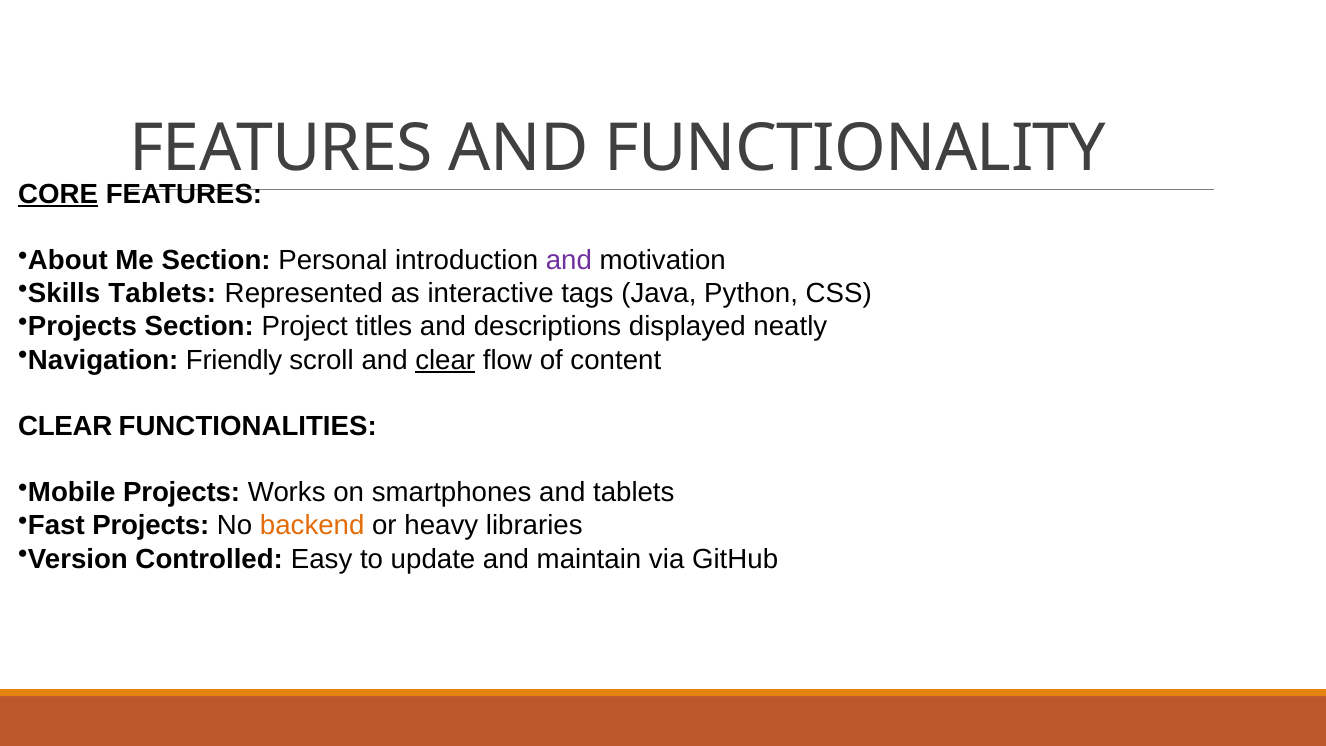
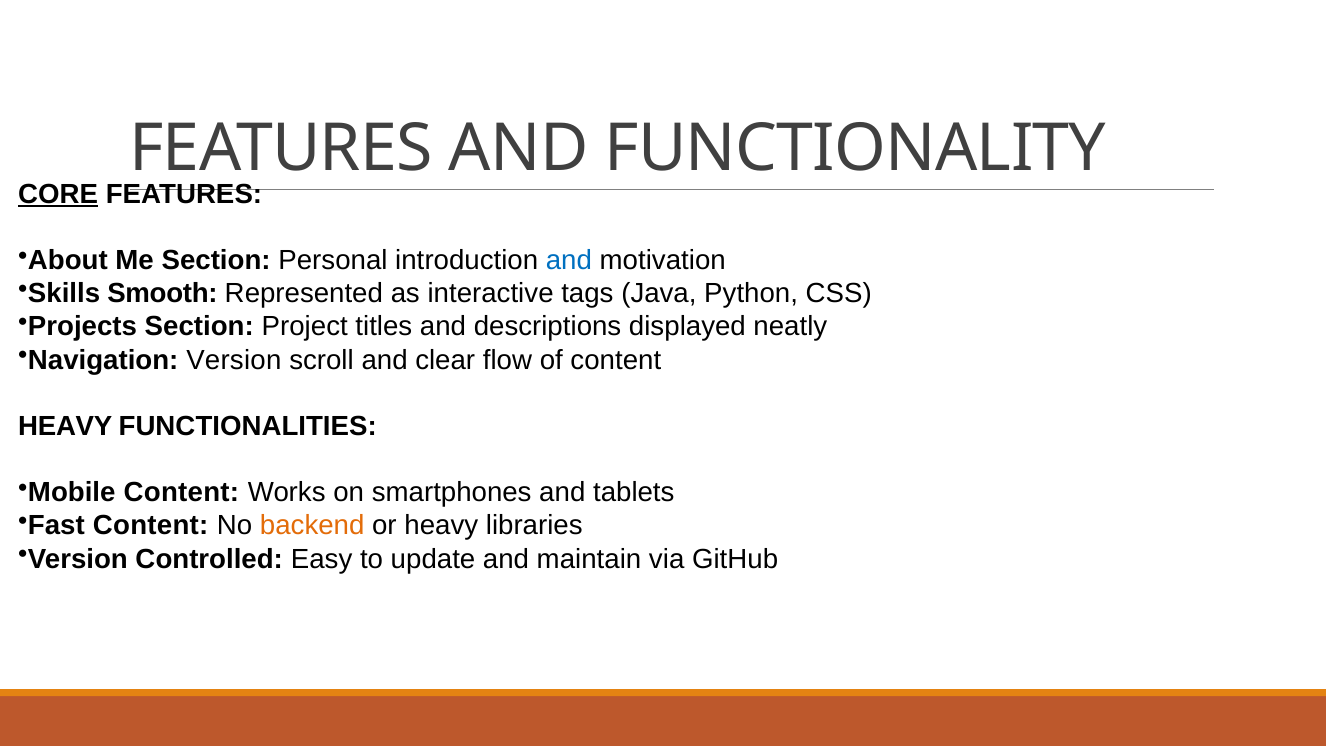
and colour: purple -> blue (569, 260)
Skills Tablets: Tablets -> Smooth (162, 294)
Navigation Friendly: Friendly -> Version (234, 360)
clear underline: present -> none (445, 360)
CLEAR: CLEAR -> HEAVY (65, 426)
Mobile Projects: Projects -> Content (181, 493)
Fast Projects: Projects -> Content (151, 526)
